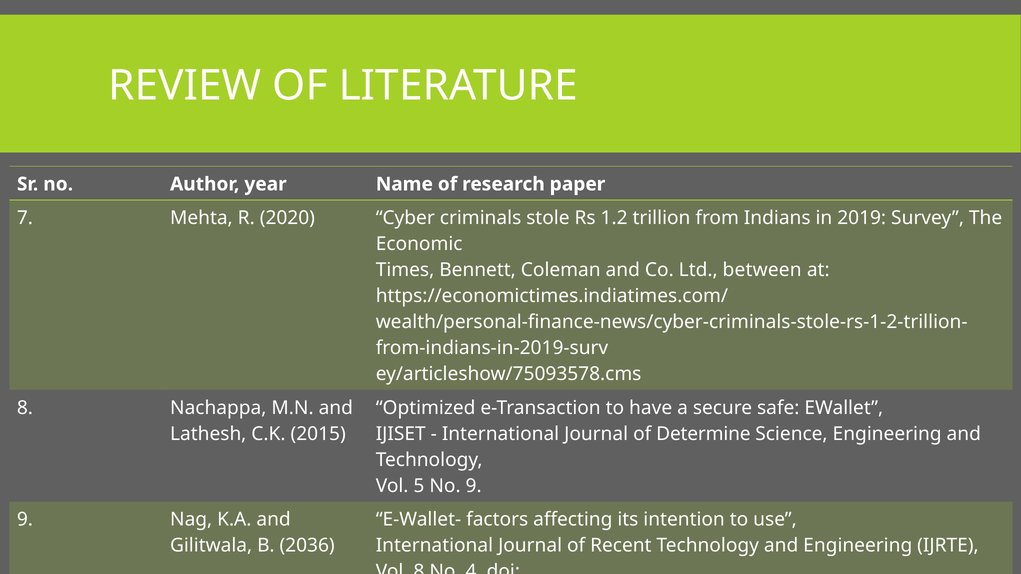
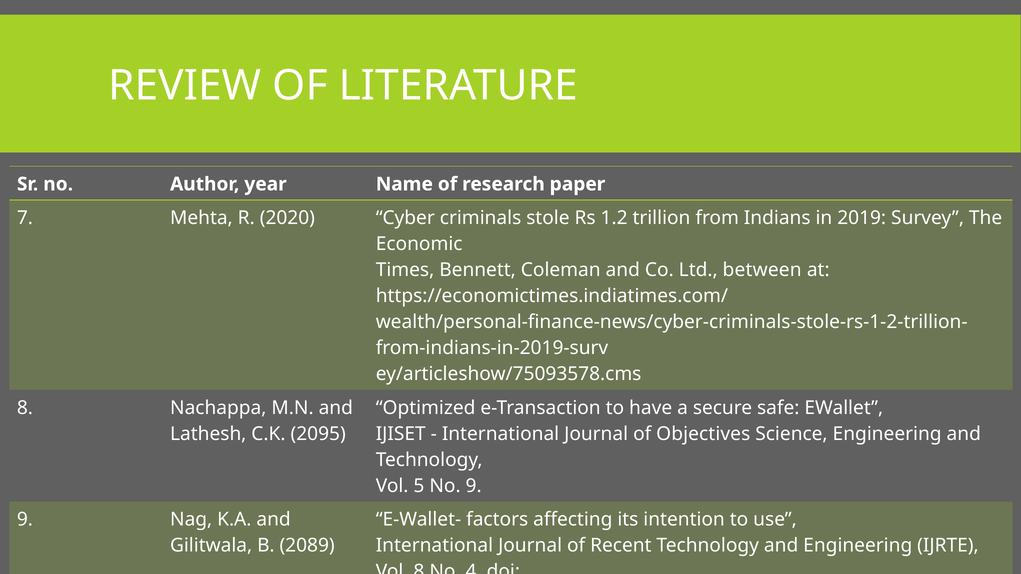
2015: 2015 -> 2095 (318, 434)
Determine: Determine -> Objectives (703, 434)
2036: 2036 -> 2089 (307, 546)
